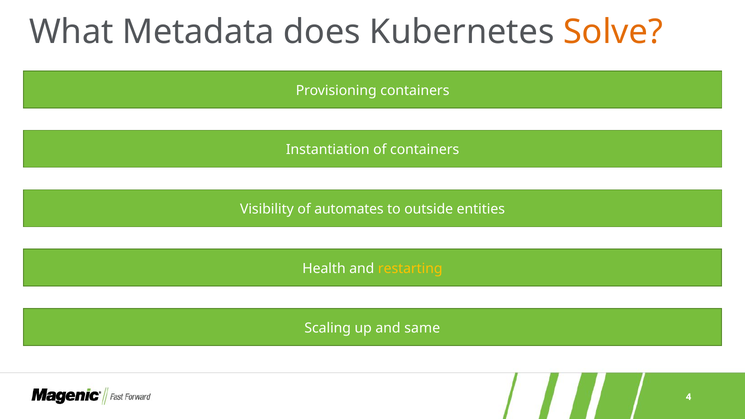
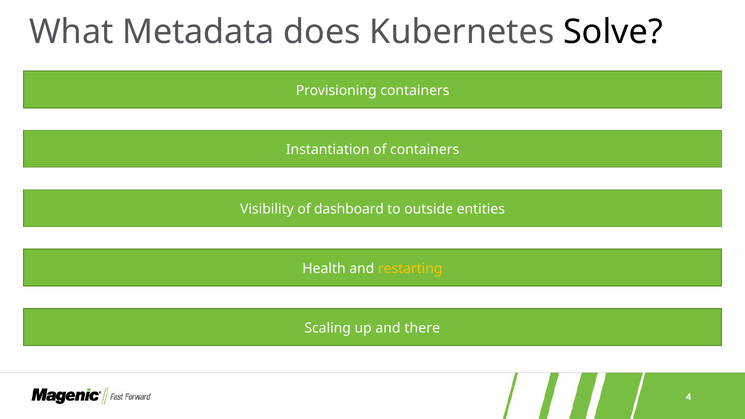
Solve colour: orange -> black (613, 32)
automates: automates -> dashboard (349, 209)
same: same -> there (422, 328)
